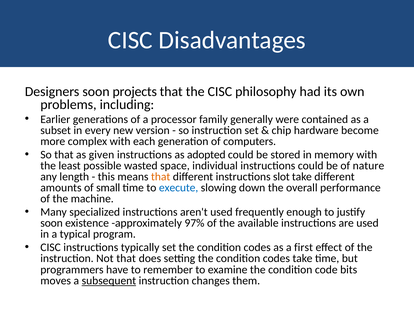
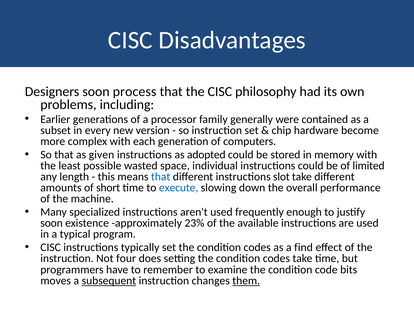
projects: projects -> process (135, 92)
nature: nature -> limited (369, 166)
that colour: orange -> blue (161, 177)
small: small -> short (108, 188)
97%: 97% -> 23% (194, 223)
first: first -> find (304, 248)
Not that: that -> four (126, 259)
them underline: none -> present (246, 281)
